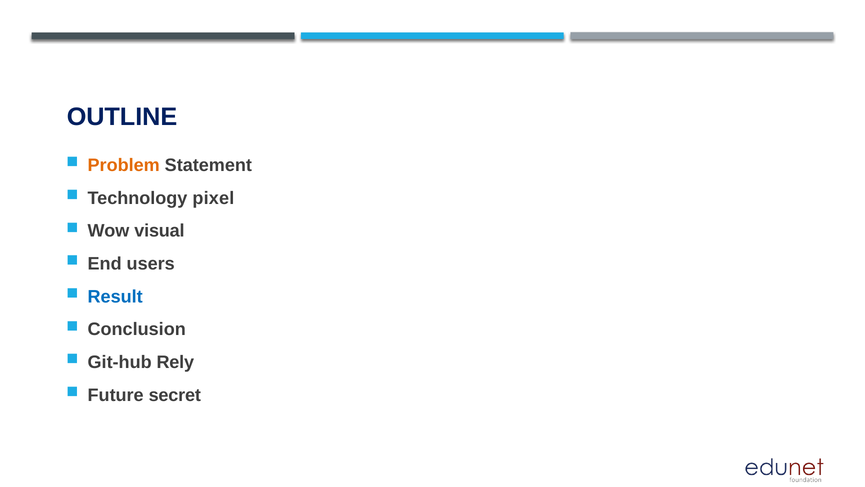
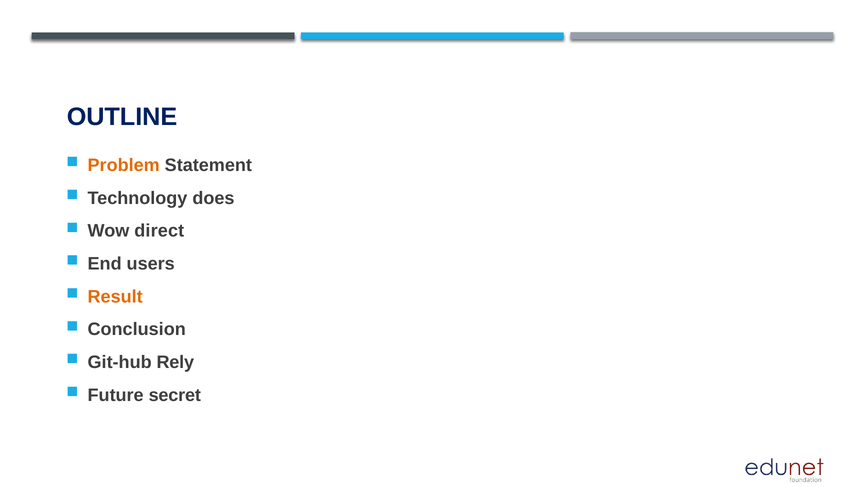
pixel: pixel -> does (213, 198)
visual: visual -> direct (159, 231)
Result colour: blue -> orange (115, 296)
